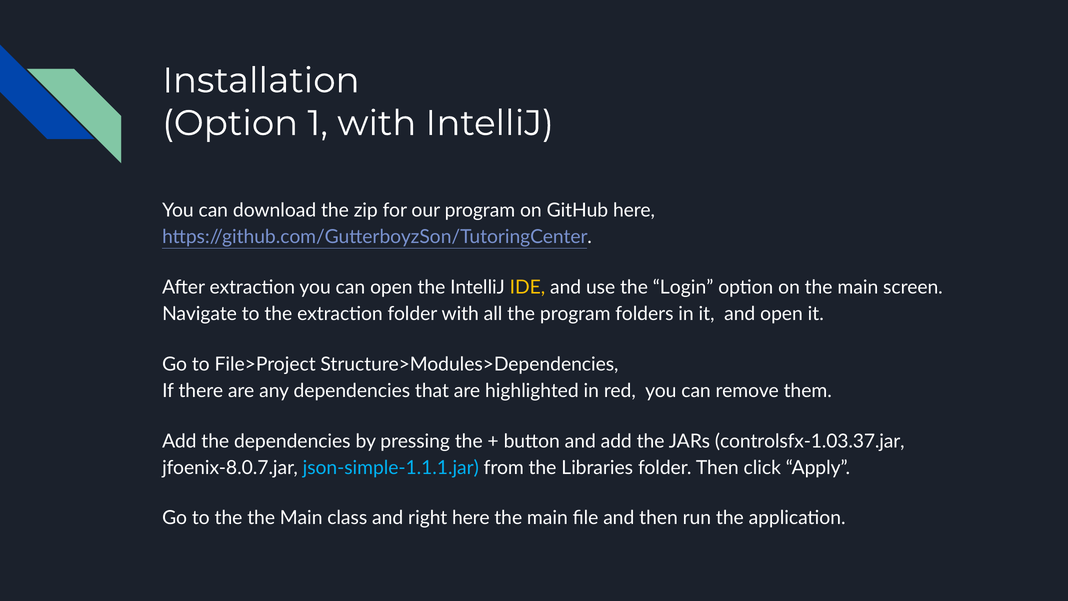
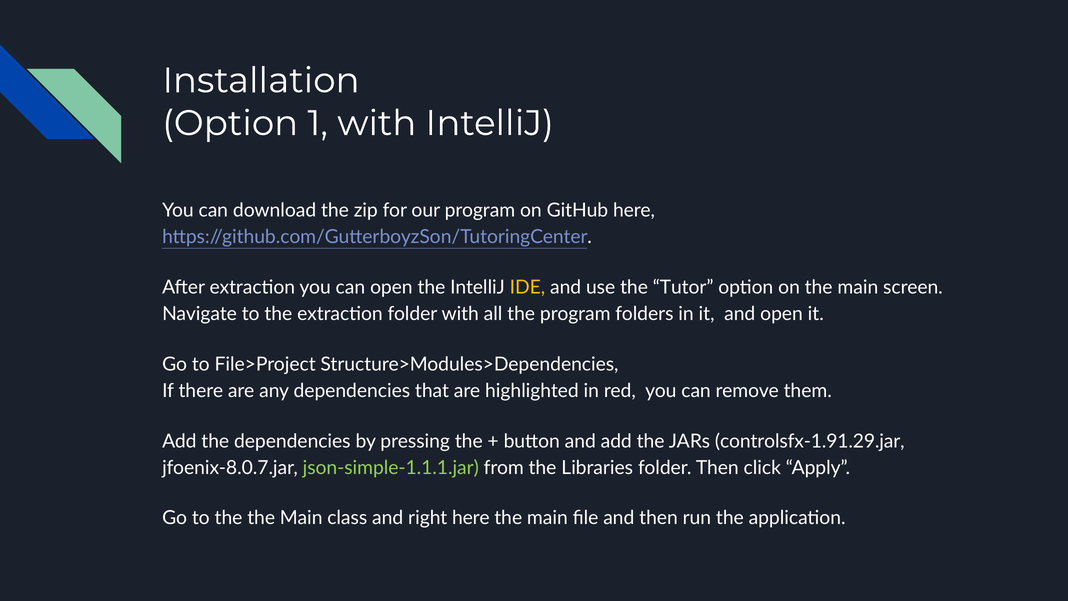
Login: Login -> Tutor (683, 287)
controlsfx-1.03.37.jar: controlsfx-1.03.37.jar -> controlsfx-1.91.29.jar (810, 441)
json-simple-1.1.1.jar colour: light blue -> light green (391, 468)
